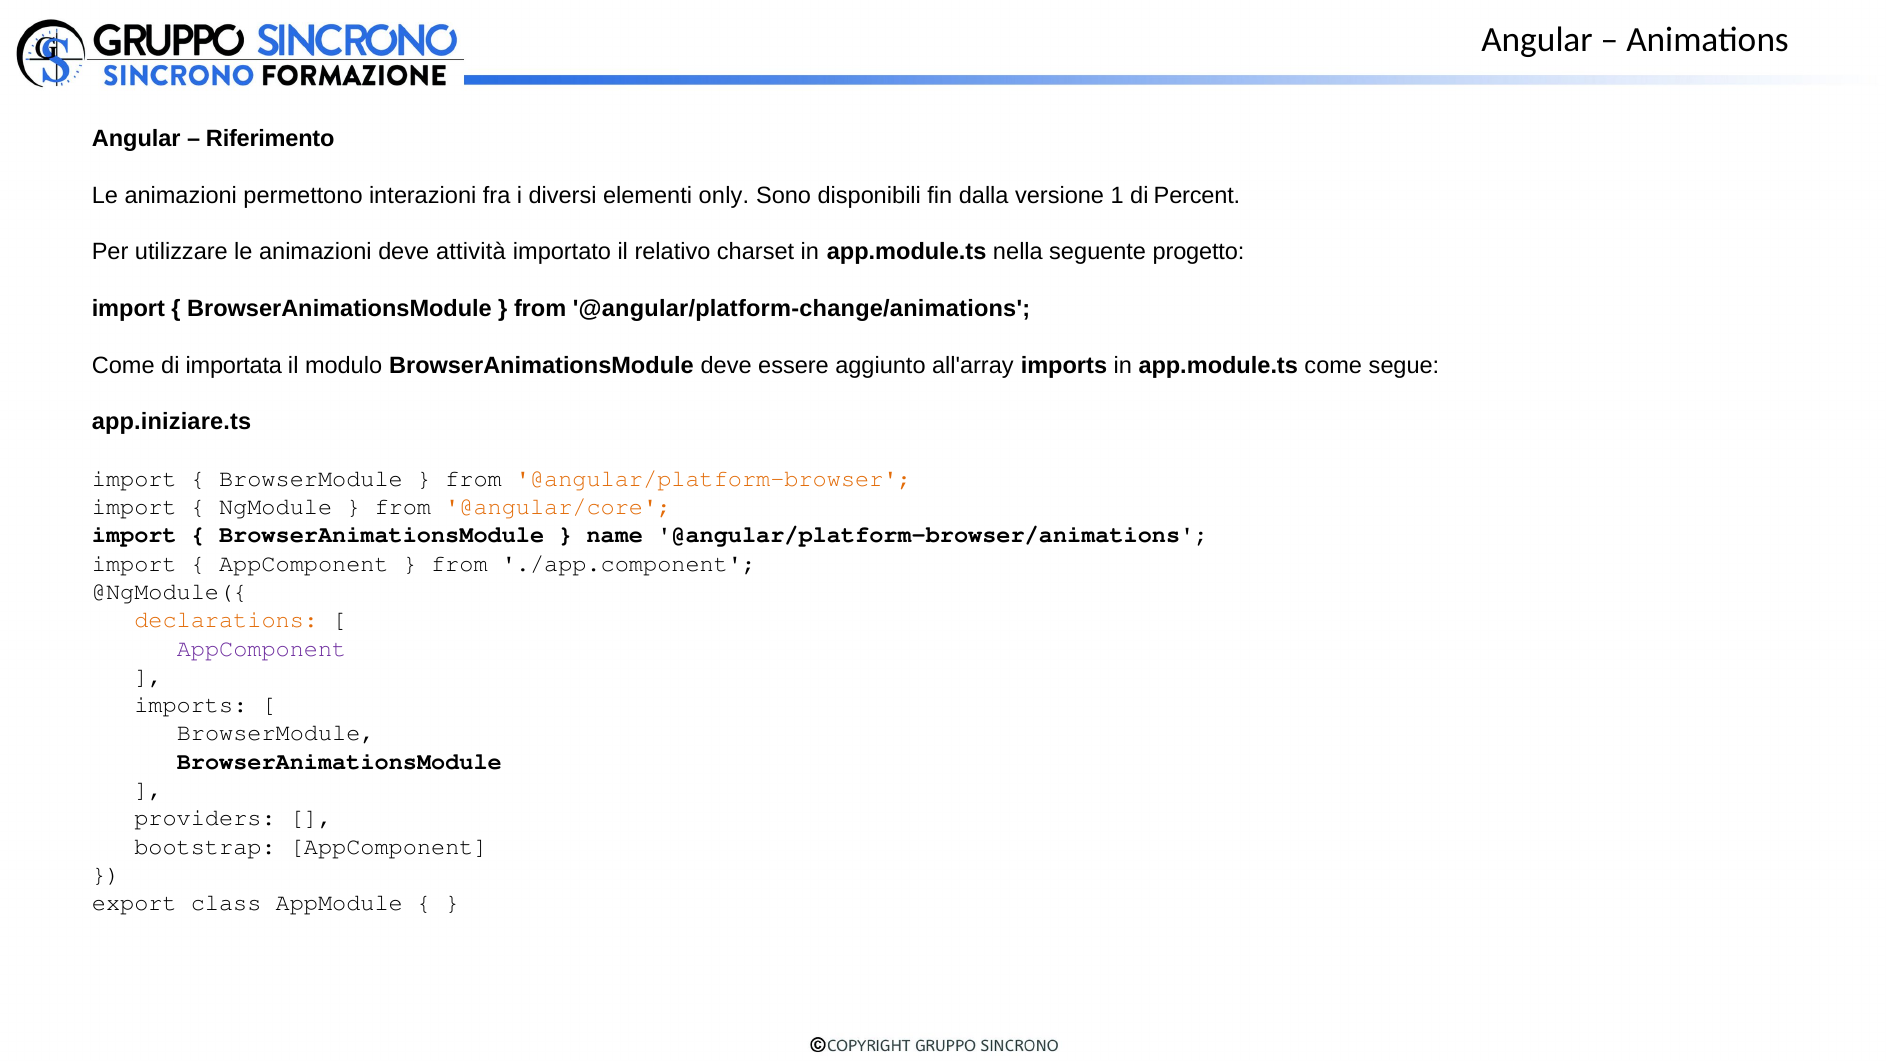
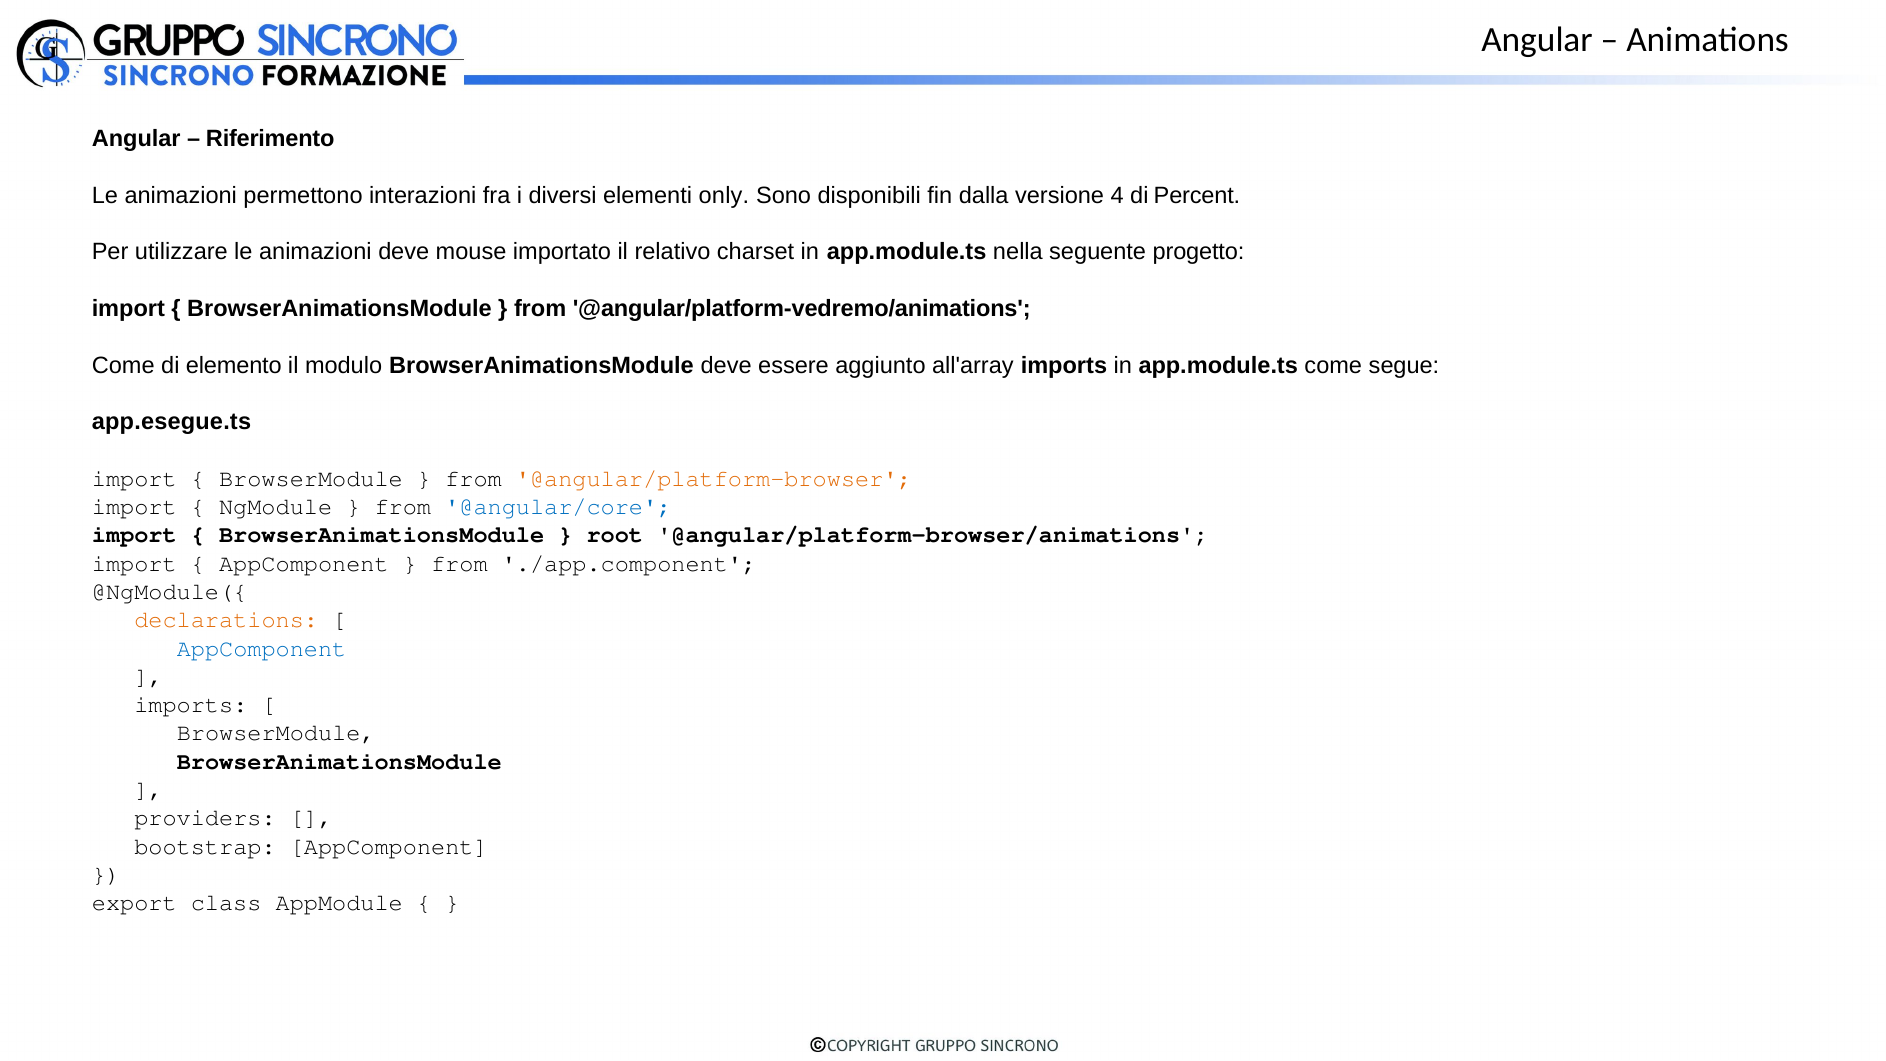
1: 1 -> 4 (1117, 196)
attività: attività -> mouse (471, 252)
@angular/platform-change/animations: @angular/platform-change/animations -> @angular/platform-vedremo/animations (802, 309)
importata: importata -> elemento (234, 365)
app.iniziare.ts: app.iniziare.ts -> app.esegue.ts (172, 422)
@angular/core colour: orange -> blue (558, 507)
name: name -> root (615, 535)
AppComponent colour: purple -> blue (262, 648)
